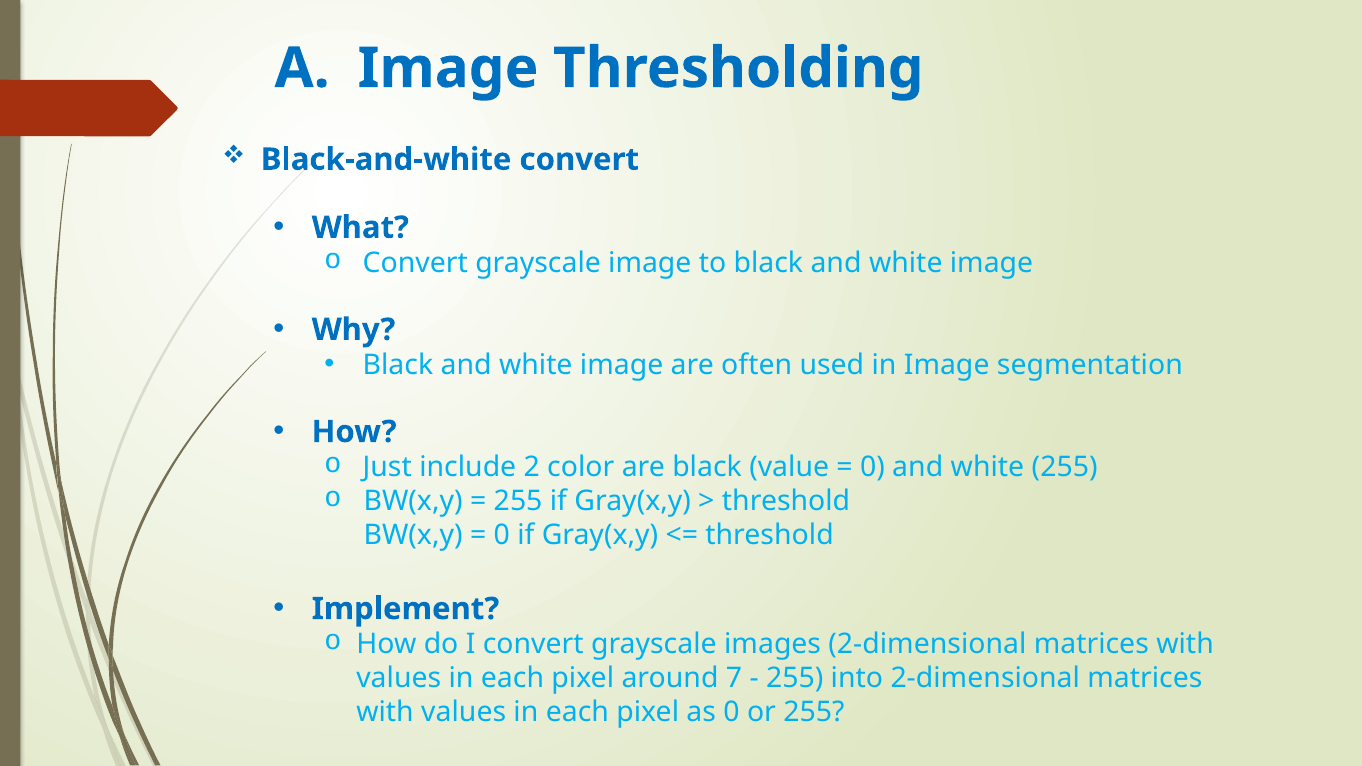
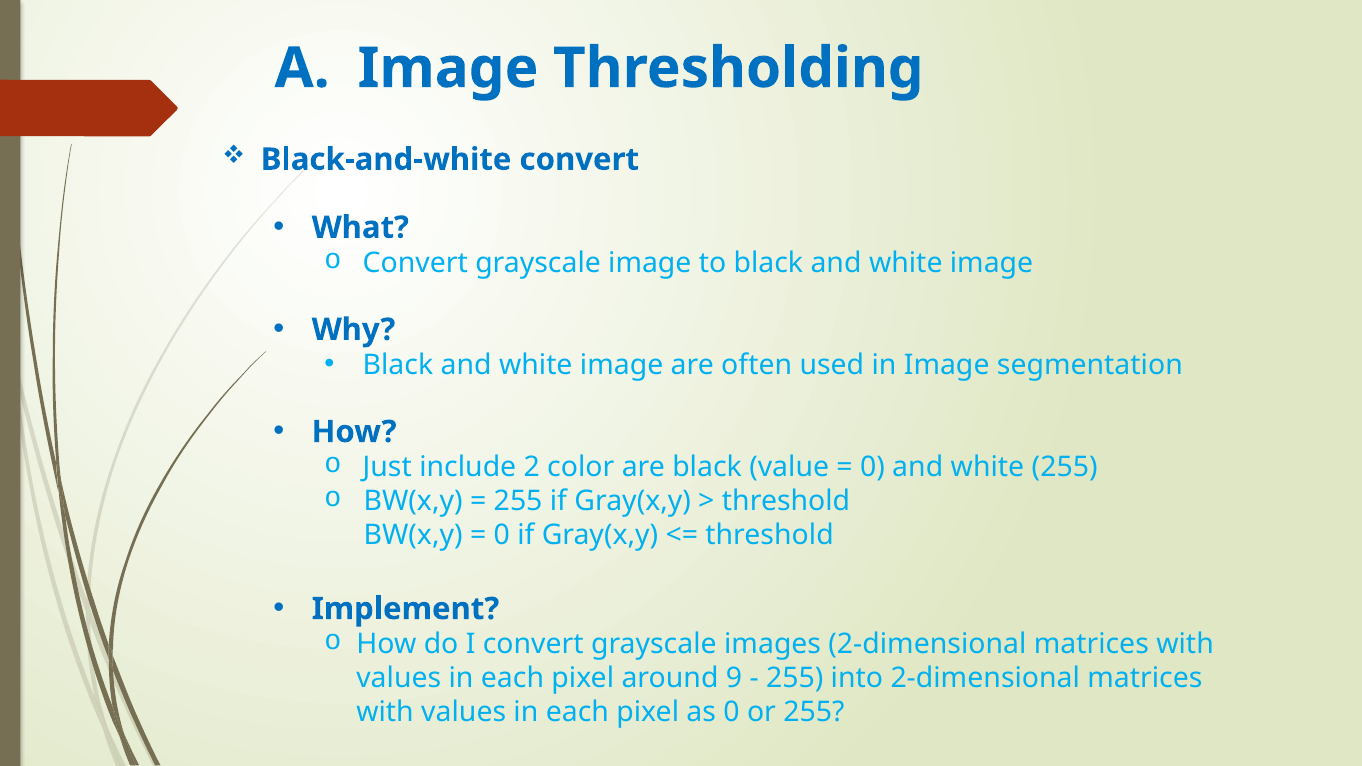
7: 7 -> 9 (734, 679)
